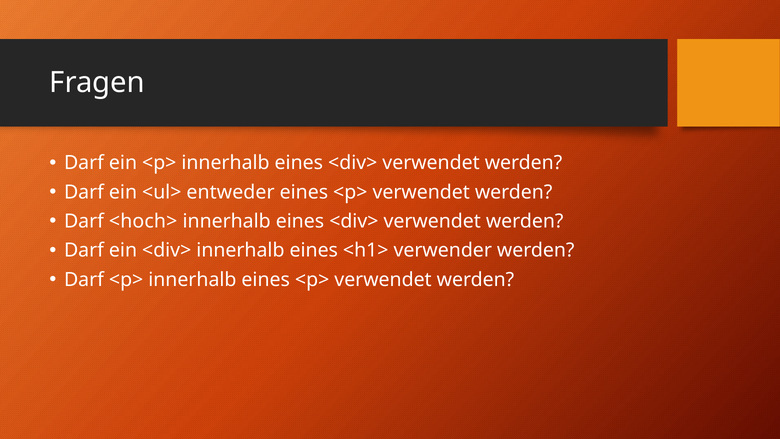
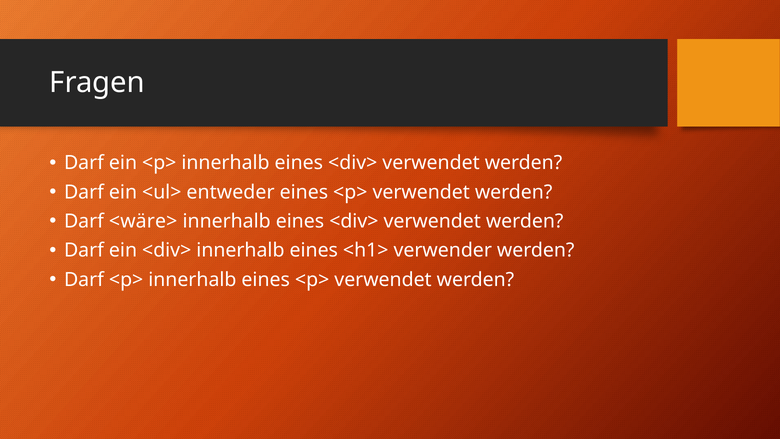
<hoch>: <hoch> -> <wäre> (143, 221)
